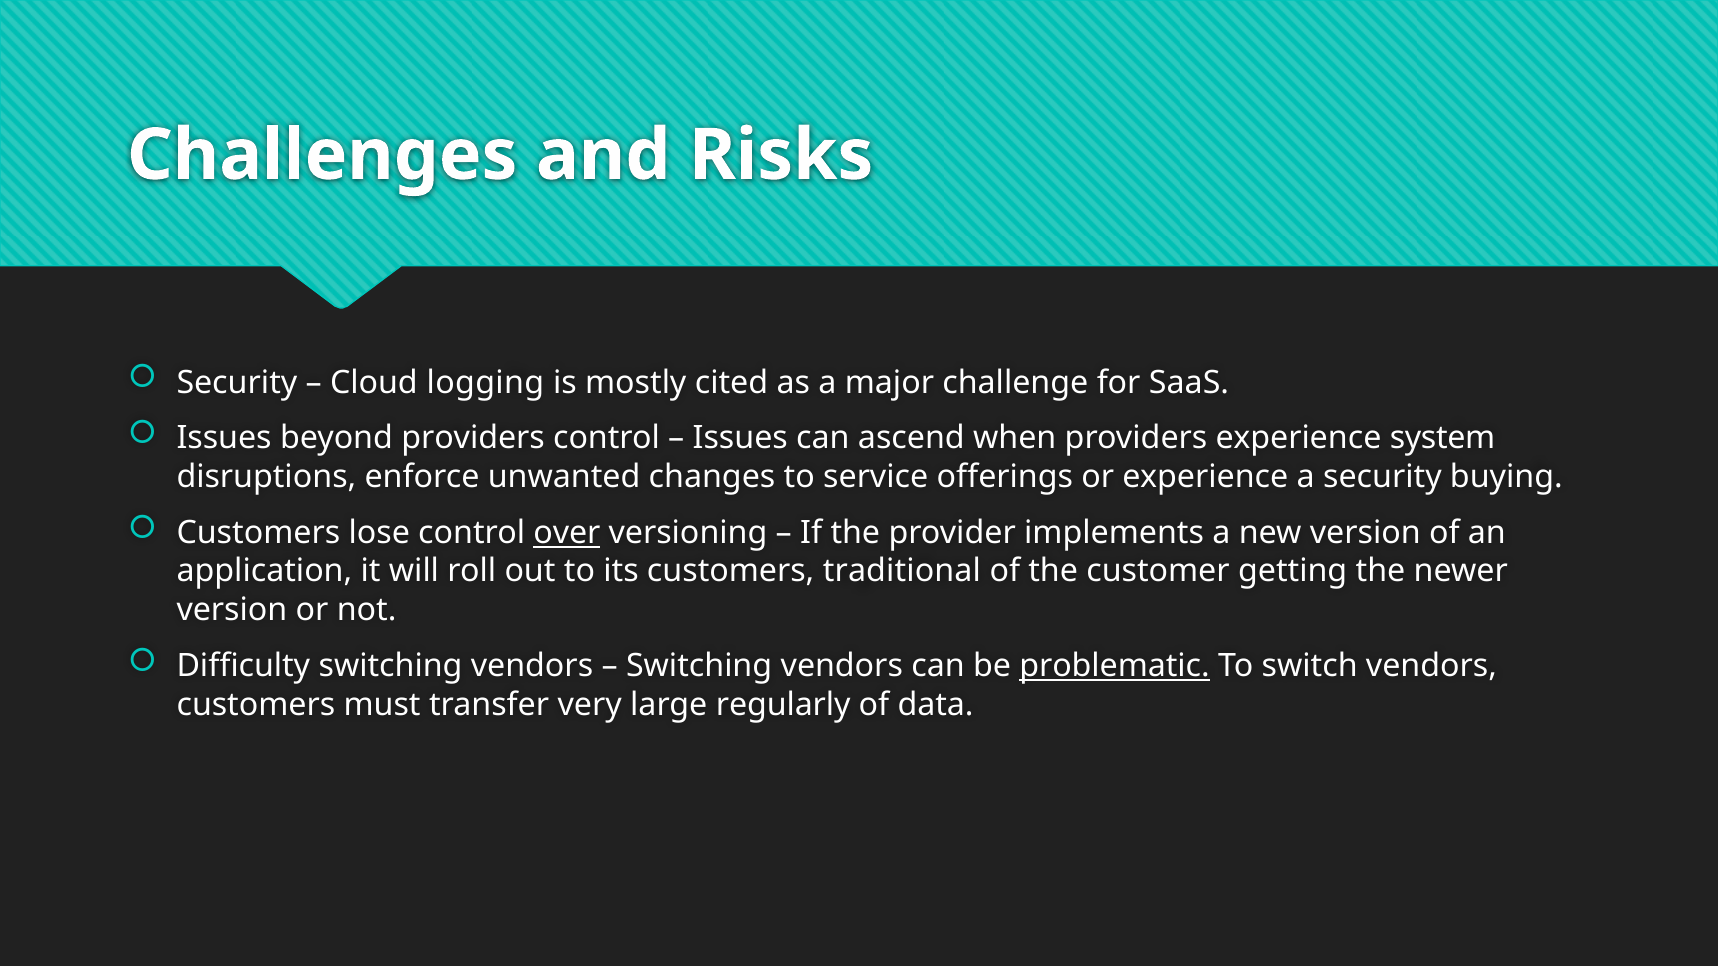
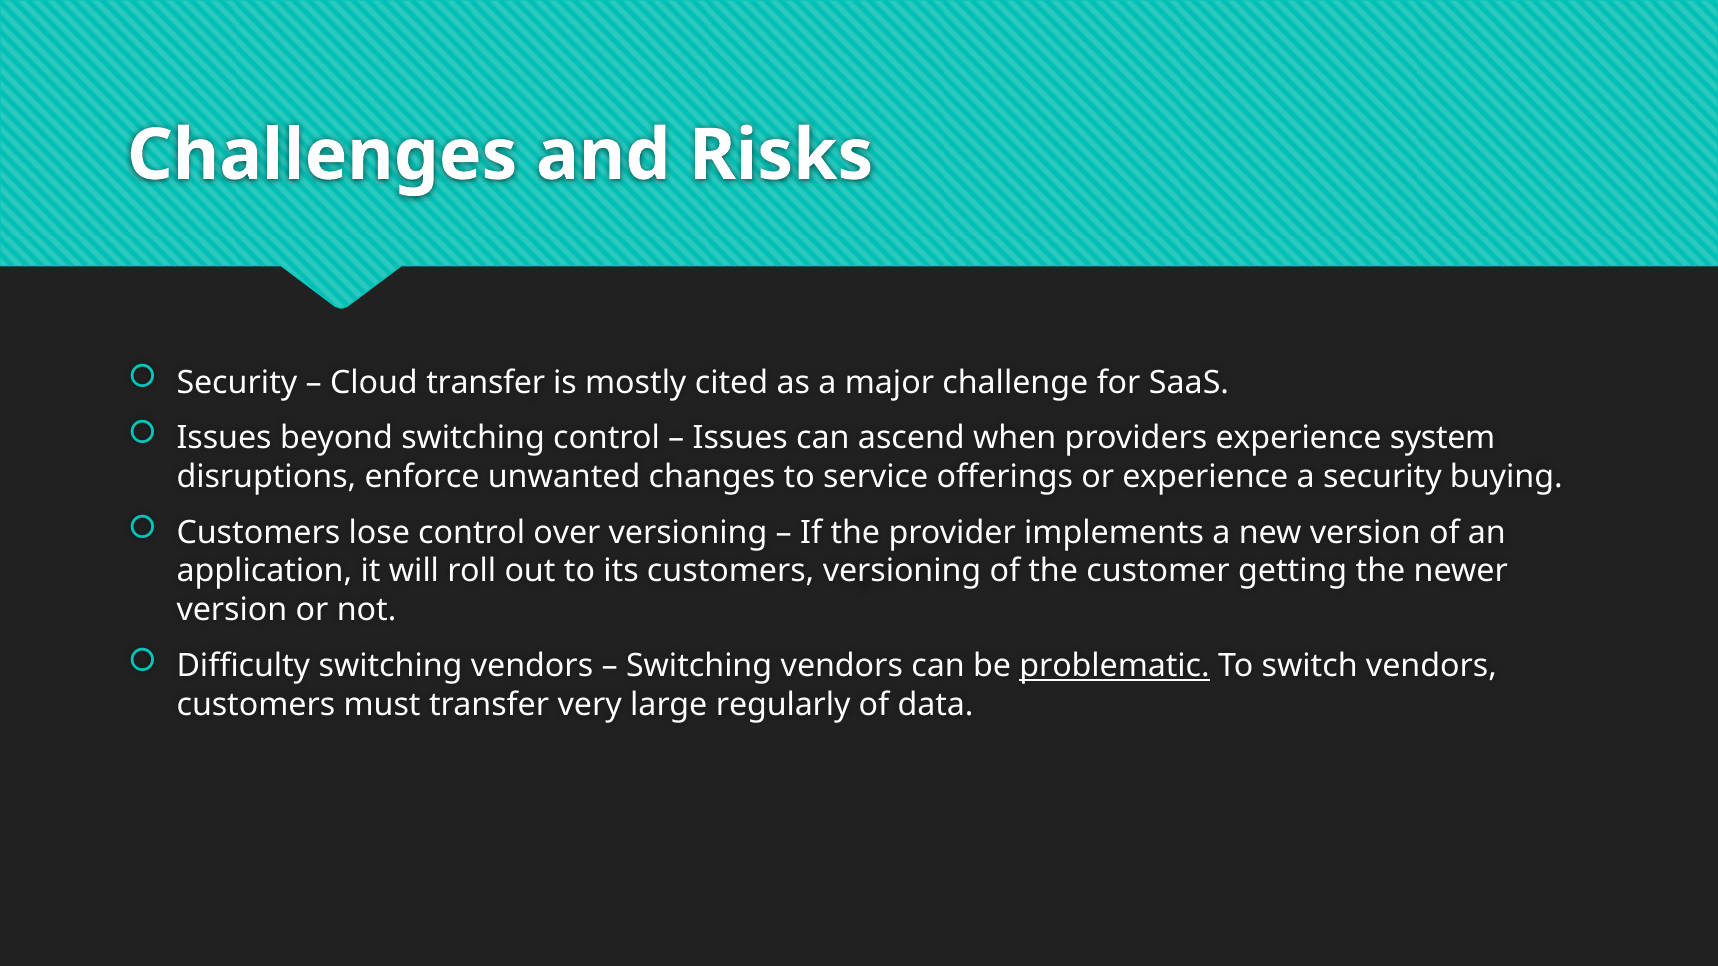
Cloud logging: logging -> transfer (486, 383)
beyond providers: providers -> switching (473, 438)
over underline: present -> none (567, 533)
customers traditional: traditional -> versioning (902, 572)
